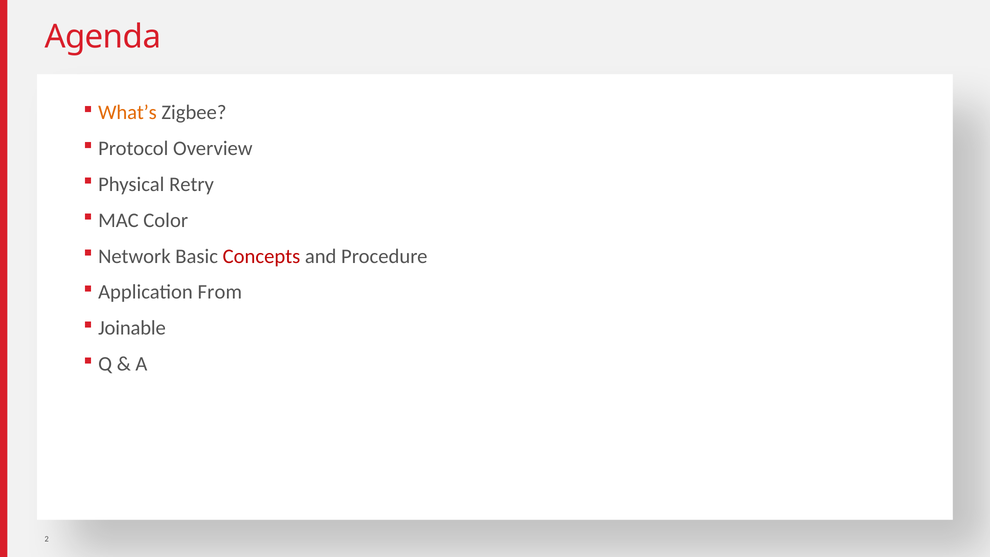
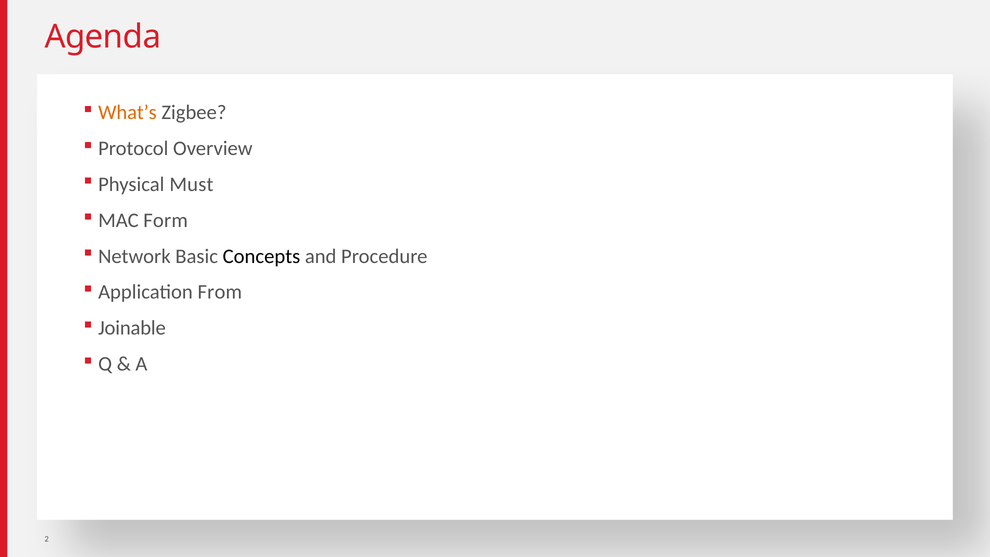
Retry: Retry -> Must (191, 184)
Color: Color -> Form (166, 220)
Concepts colour: red -> black (261, 256)
